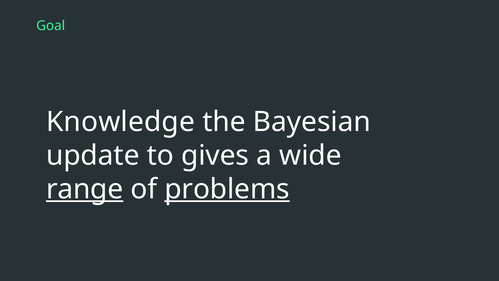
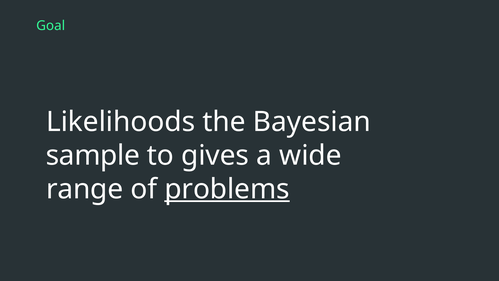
Knowledge: Knowledge -> Likelihoods (121, 122)
update: update -> sample (93, 155)
range underline: present -> none (85, 189)
